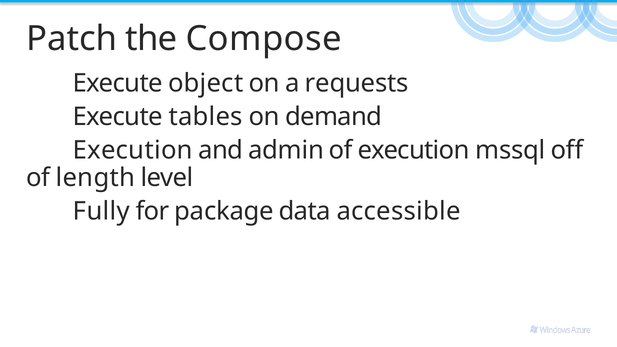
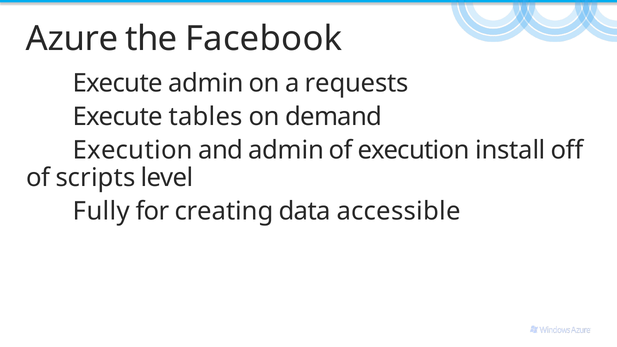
Patch: Patch -> Azure (72, 39)
Compose: Compose -> Facebook (264, 39)
Execute object: object -> admin (206, 83)
mssql: mssql -> install (510, 150)
length: length -> scripts (96, 178)
package: package -> creating (224, 212)
